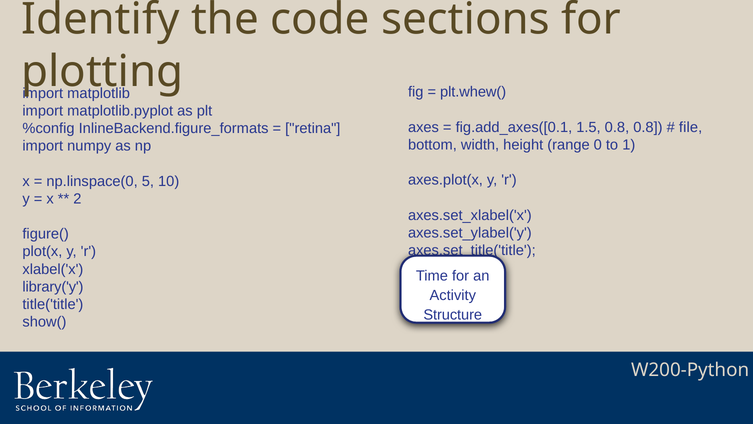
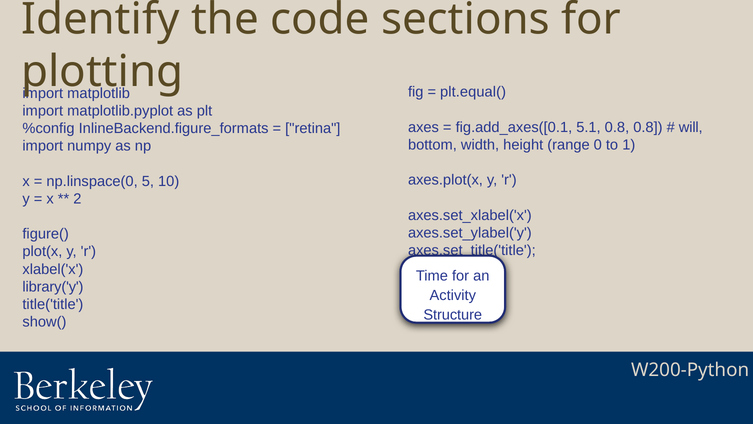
plt.whew(: plt.whew( -> plt.equal( (473, 92)
1.5: 1.5 -> 5.1 (588, 127)
file: file -> will (691, 127)
